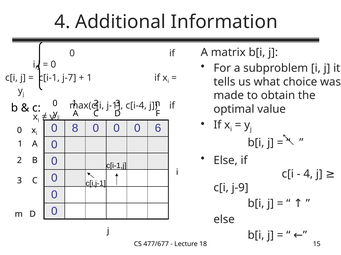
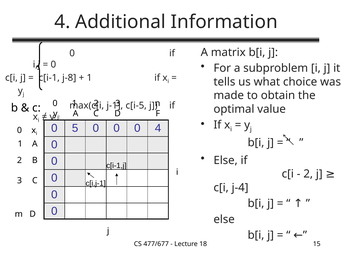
j-7: j-7 -> j-8 (69, 78)
c[i-4: c[i-4 -> c[i-5 (136, 106)
8: 8 -> 5 (75, 129)
0 6: 6 -> 4 (158, 129)
4: 4 -> 2 (308, 174)
j-9: j-9 -> j-4 (240, 188)
